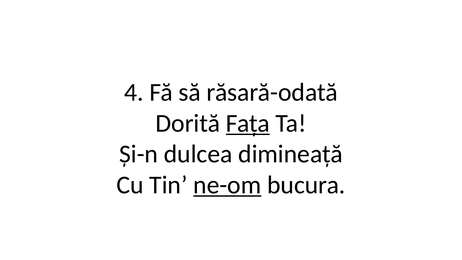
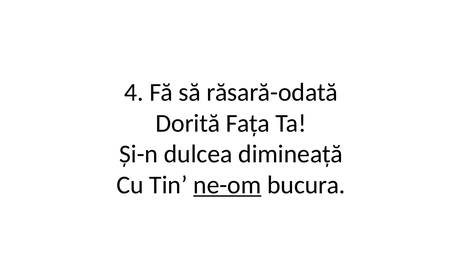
Fața underline: present -> none (248, 123)
